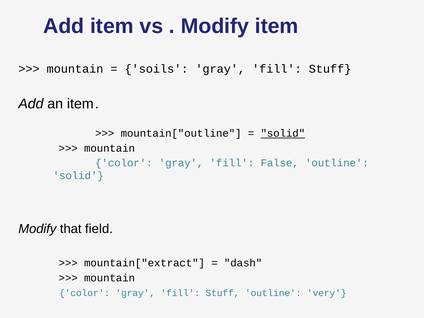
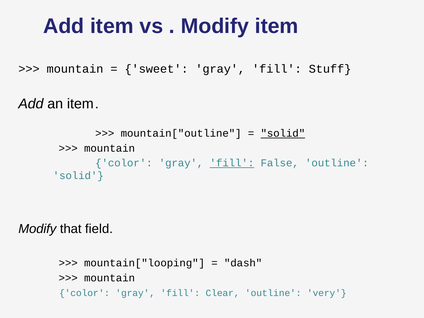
soils: soils -> sweet (156, 69)
fill underline: none -> present (232, 163)
mountain["extract: mountain["extract -> mountain["looping (145, 263)
color gray fill Stuff: Stuff -> Clear (223, 293)
